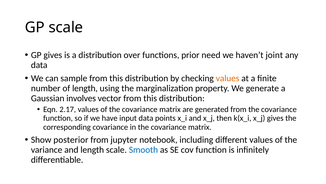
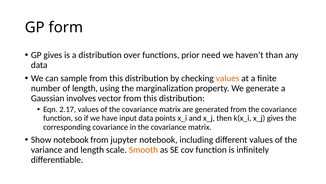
GP scale: scale -> form (66, 27)
joint: joint -> than (274, 55)
Show posterior: posterior -> notebook (71, 139)
Smooth colour: blue -> orange (143, 149)
